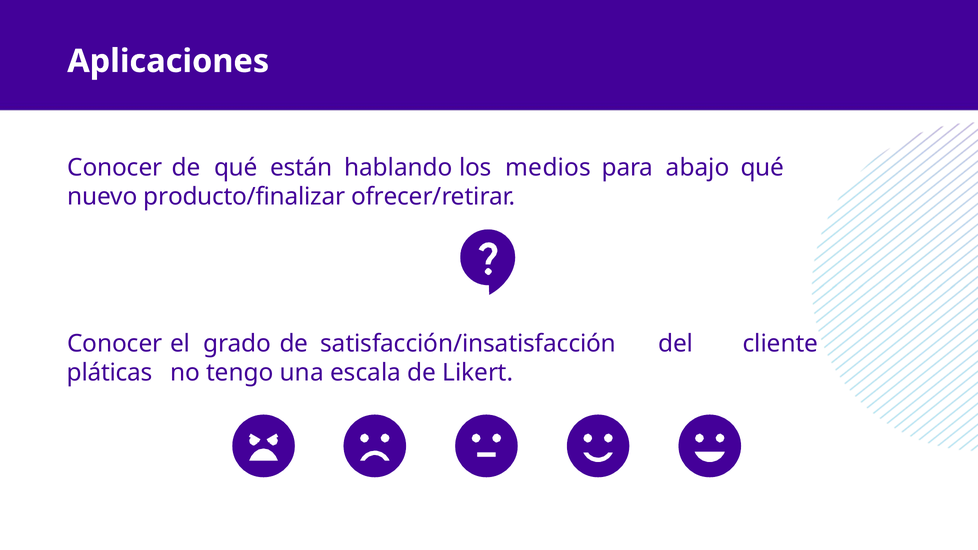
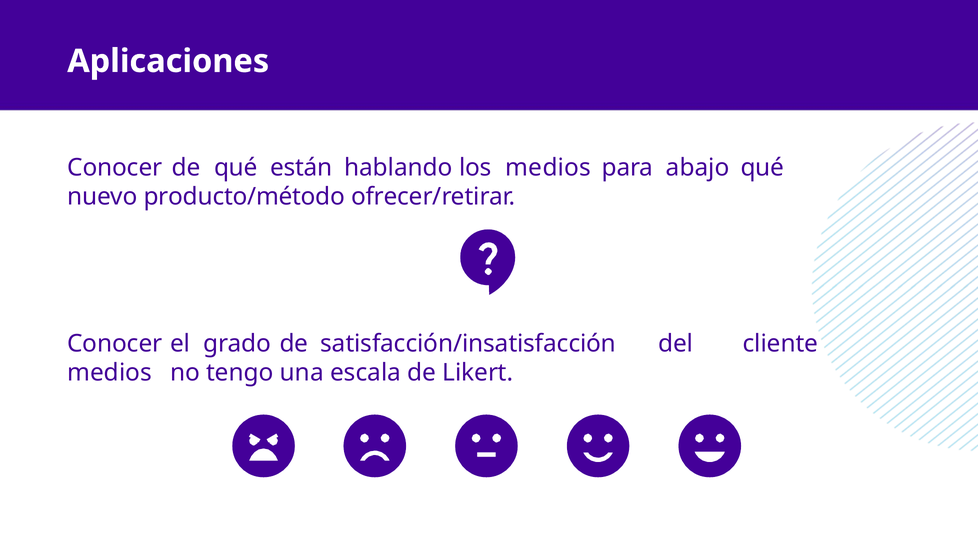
producto/finalizar: producto/finalizar -> producto/método (244, 197)
pláticas: pláticas -> medios (110, 373)
